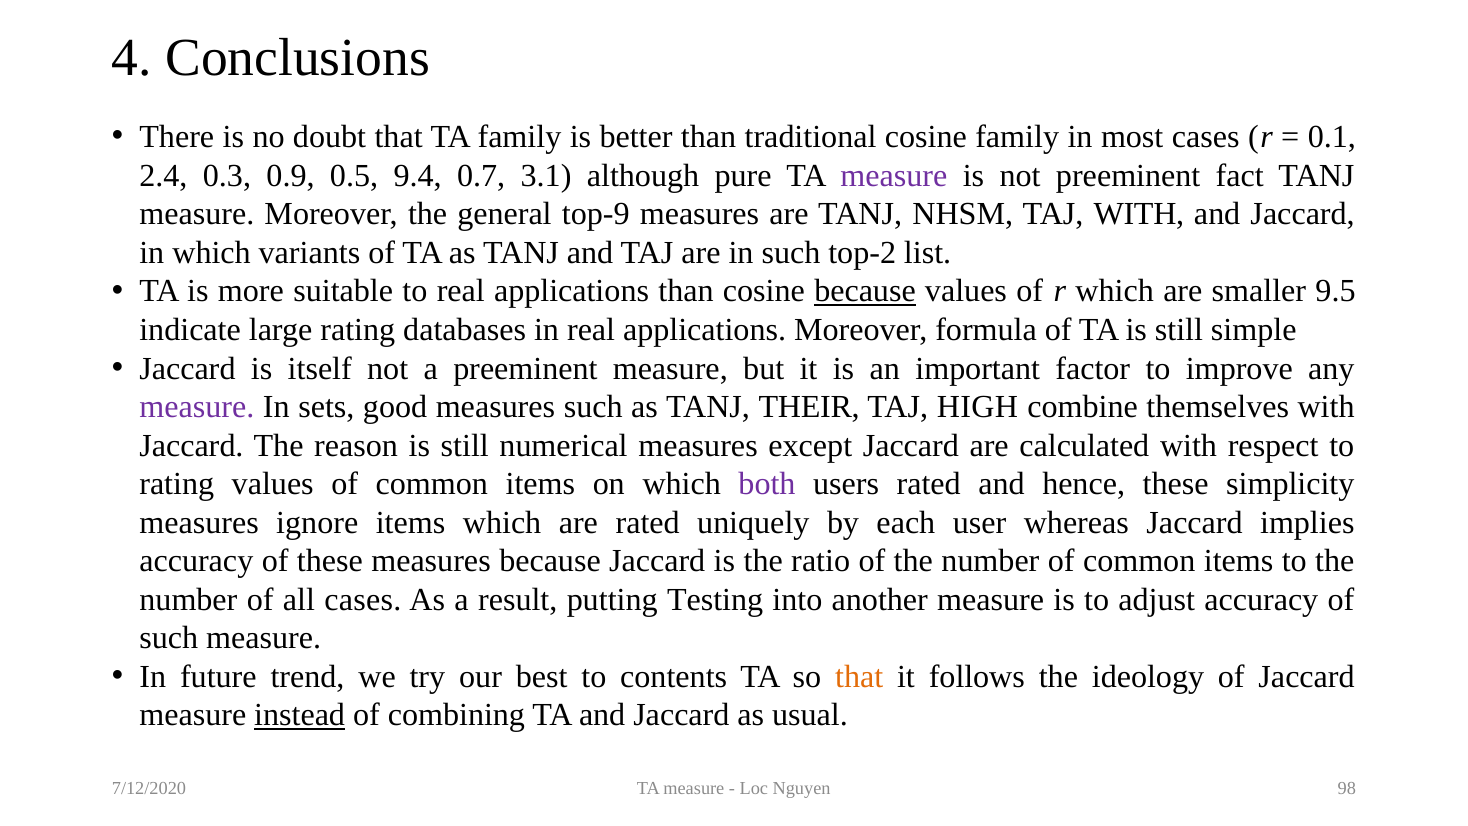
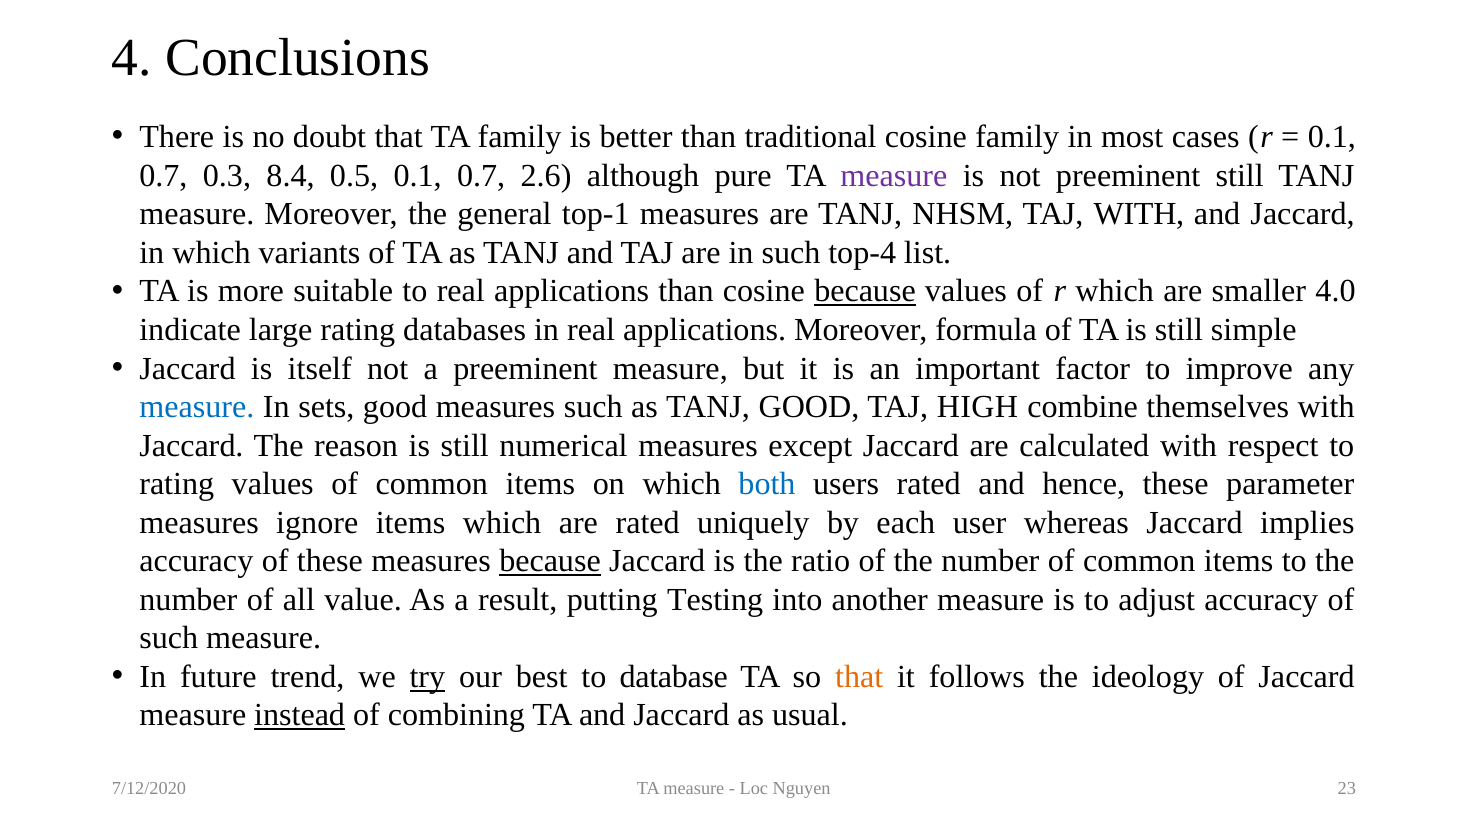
2.4: 2.4 -> 0.7 (163, 176)
0.9: 0.9 -> 8.4 (291, 176)
0.5 9.4: 9.4 -> 0.1 (418, 176)
3.1: 3.1 -> 2.6 (546, 176)
preeminent fact: fact -> still (1240, 176)
top-9: top-9 -> top-1 (596, 214)
top-2: top-2 -> top-4 (862, 253)
9.5: 9.5 -> 4.0 (1336, 291)
measure colour: purple -> blue (197, 407)
TANJ THEIR: THEIR -> GOOD (809, 407)
both colour: purple -> blue (767, 484)
simplicity: simplicity -> parameter (1290, 484)
because underline: none -> present (550, 561)
all cases: cases -> value (363, 600)
try underline: none -> present (427, 677)
contents: contents -> database (674, 677)
98: 98 -> 23 (1347, 789)
